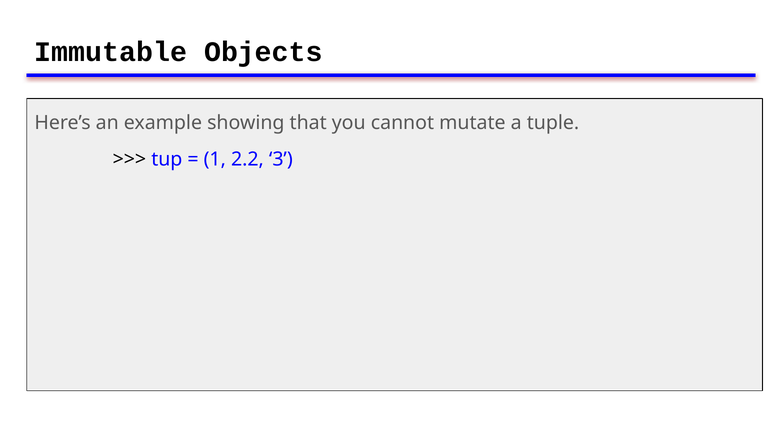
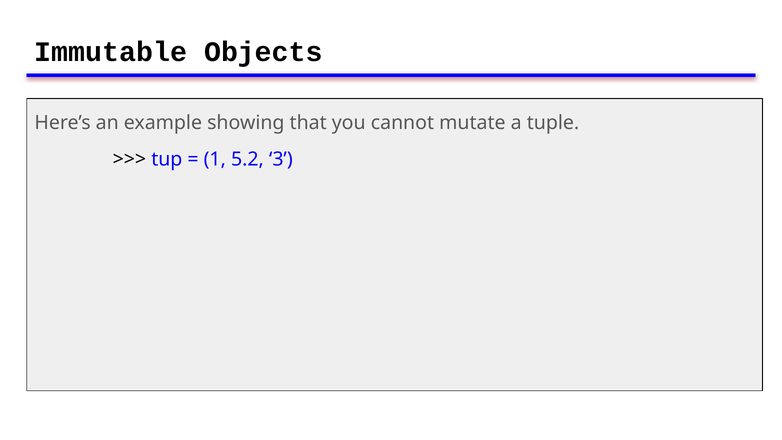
2.2: 2.2 -> 5.2 (247, 159)
